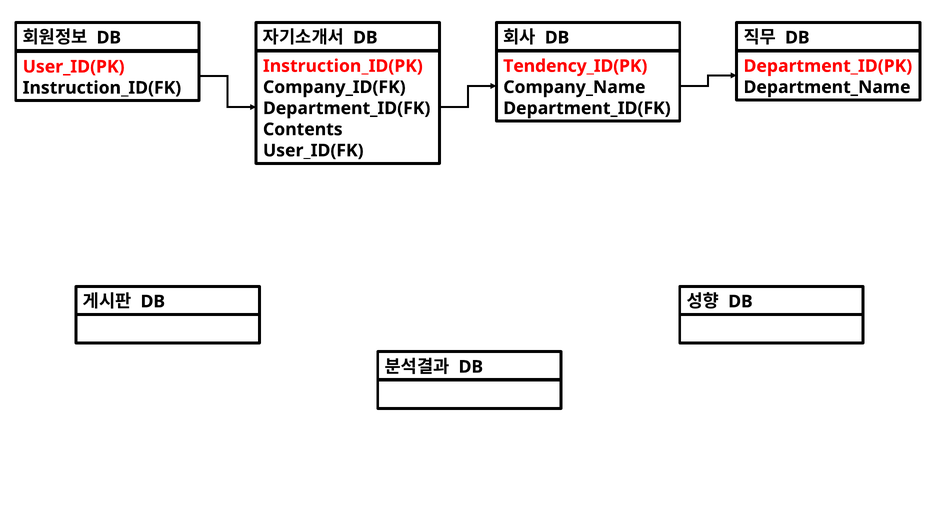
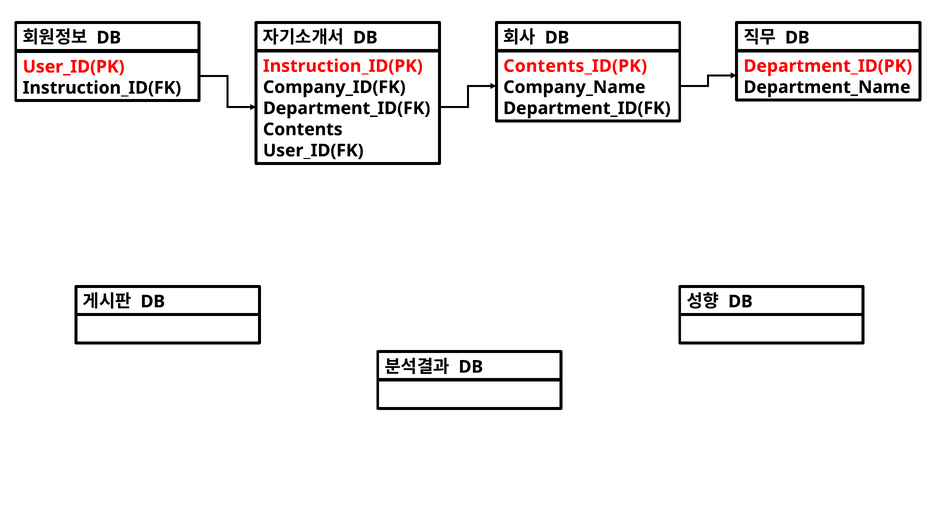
Tendency_ID(PK: Tendency_ID(PK -> Contents_ID(PK (575, 66)
